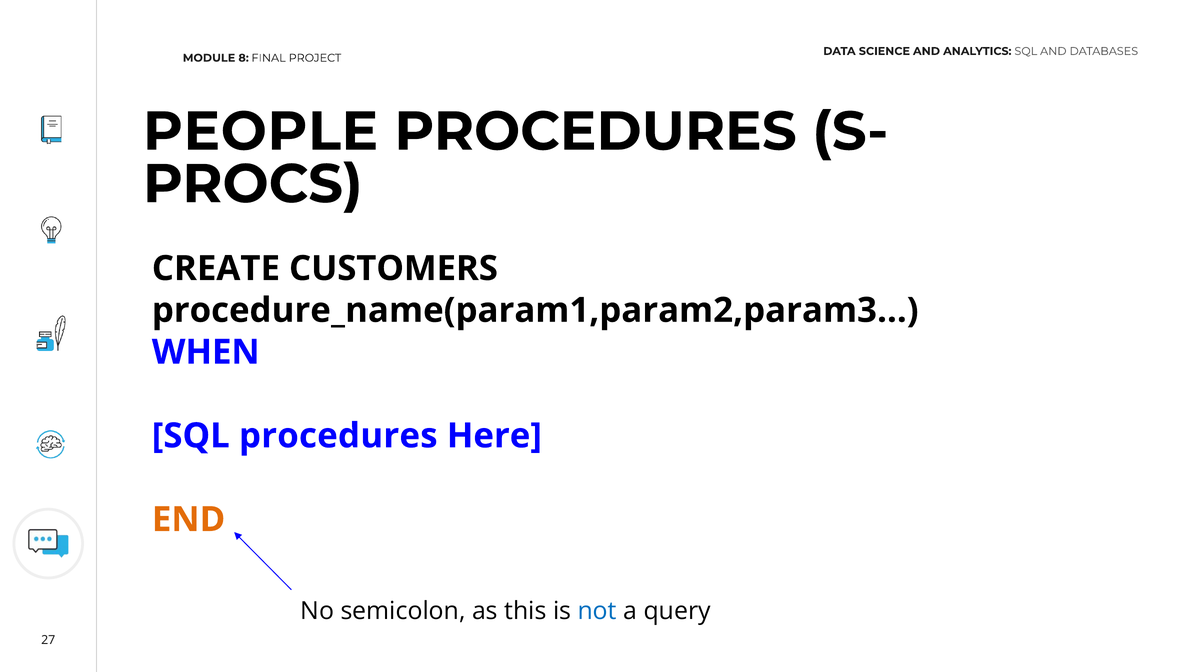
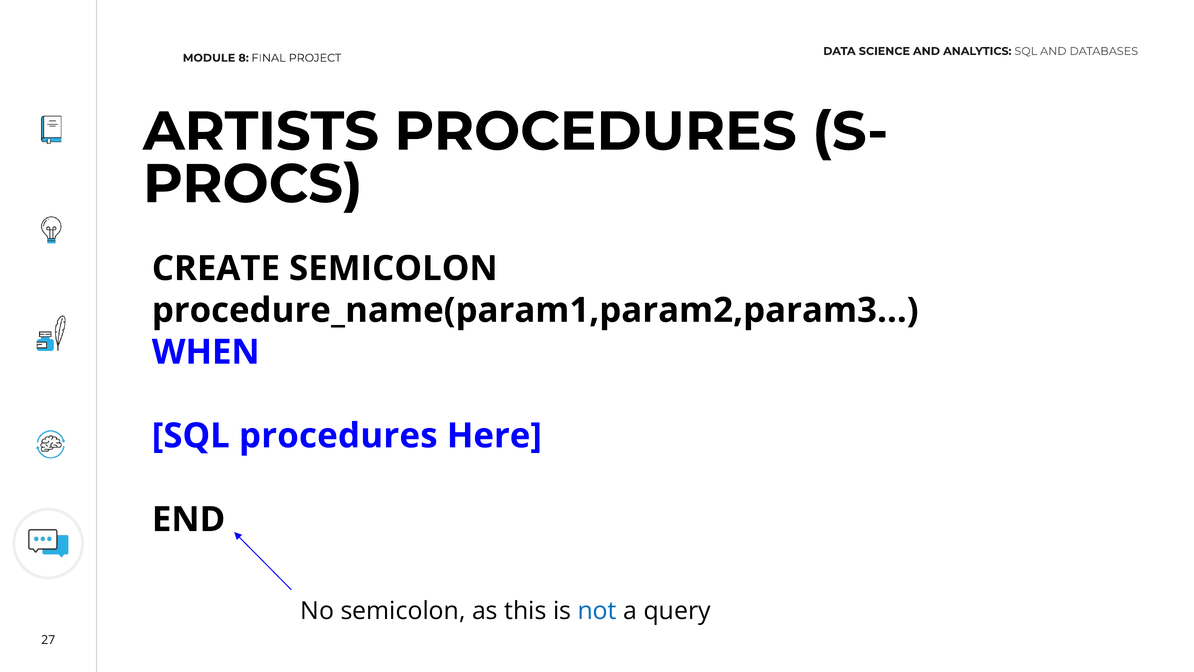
PEOPLE: PEOPLE -> ARTISTS (261, 131)
CREATE CUSTOMERS: CUSTOMERS -> SEMICOLON (393, 268)
END colour: orange -> black (189, 519)
